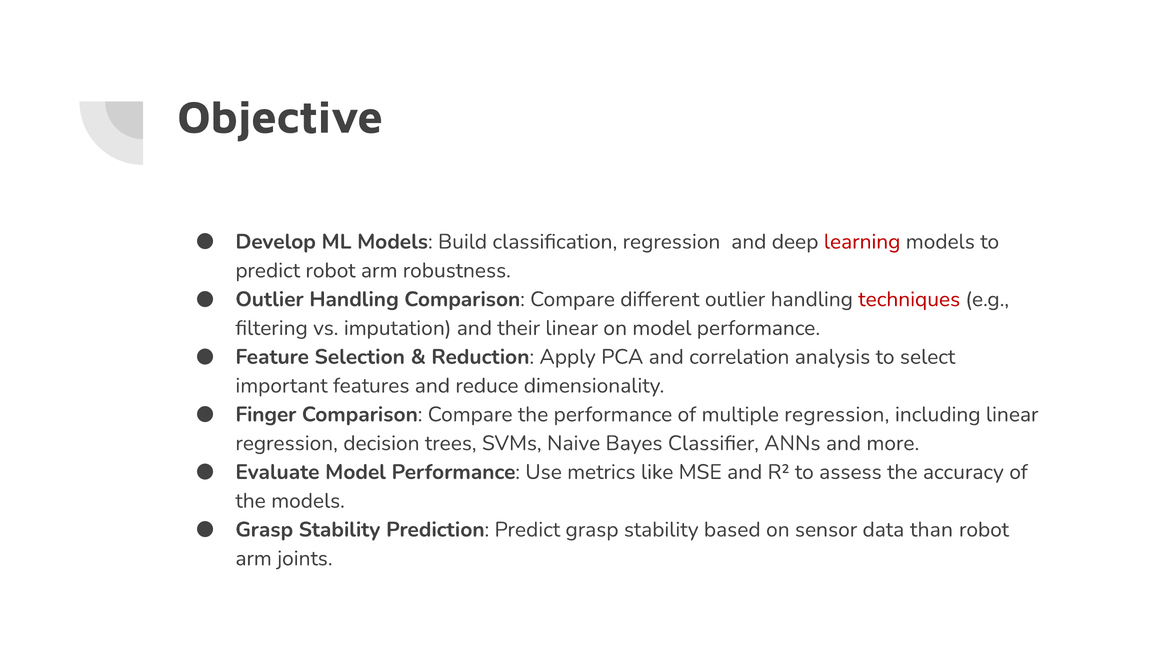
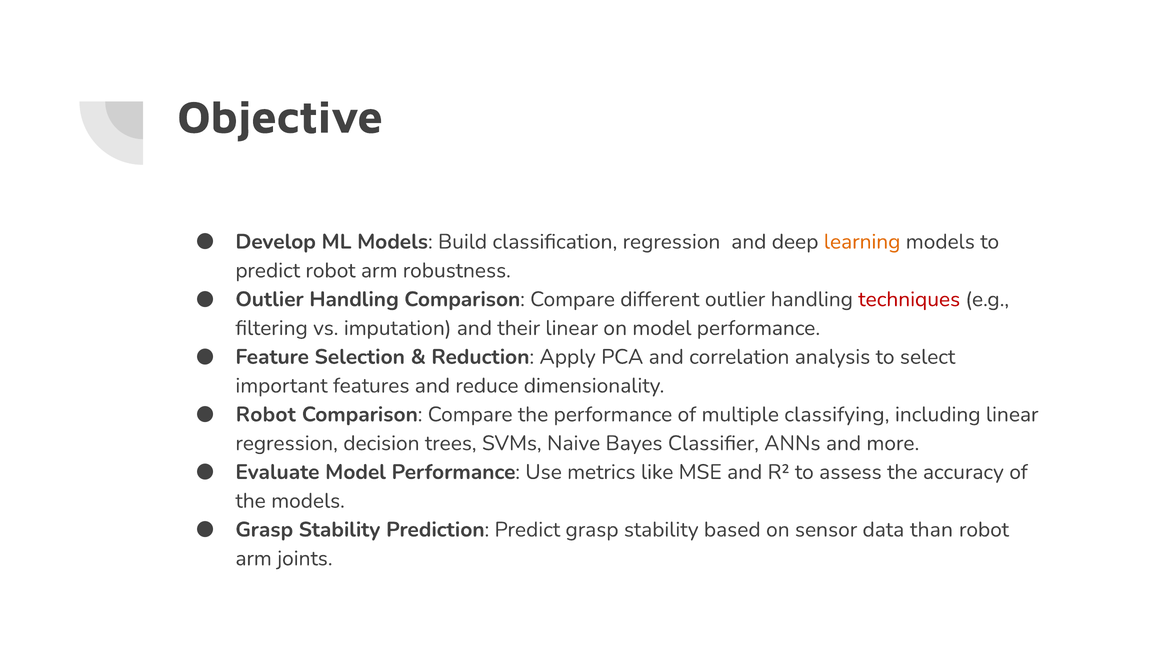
learning colour: red -> orange (862, 242)
Finger: Finger -> Robot (266, 415)
multiple regression: regression -> classifying (837, 415)
